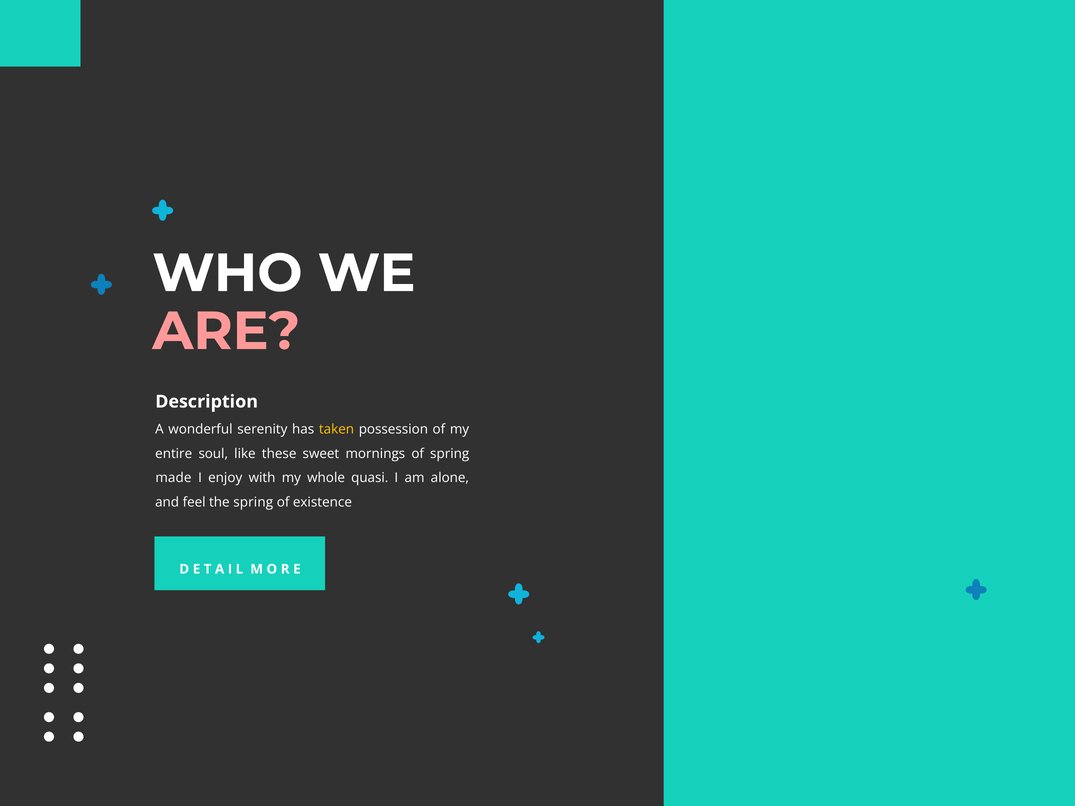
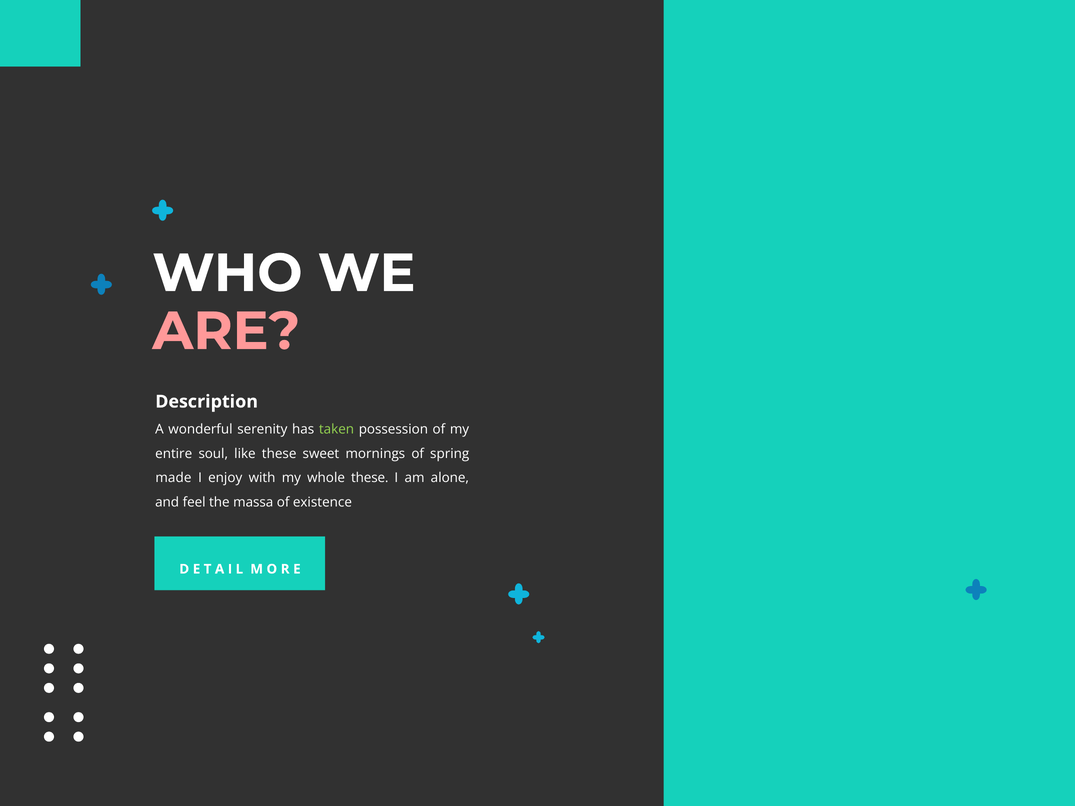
taken colour: yellow -> light green (336, 430)
whole quasi: quasi -> these (370, 478)
the spring: spring -> massa (253, 502)
